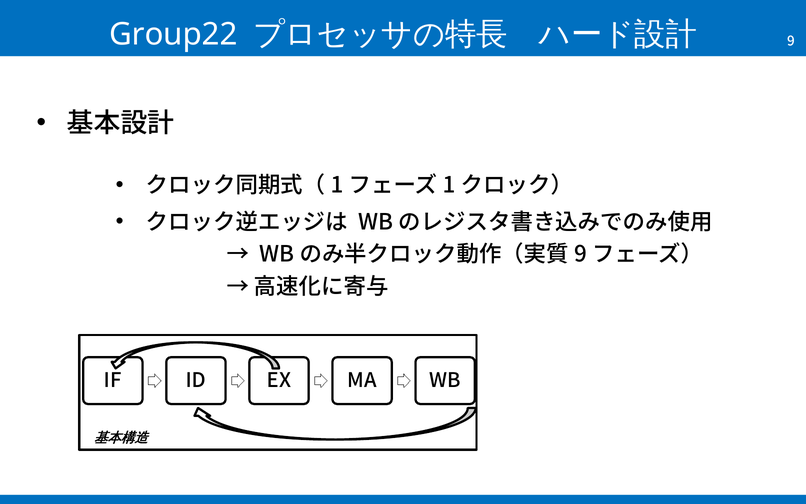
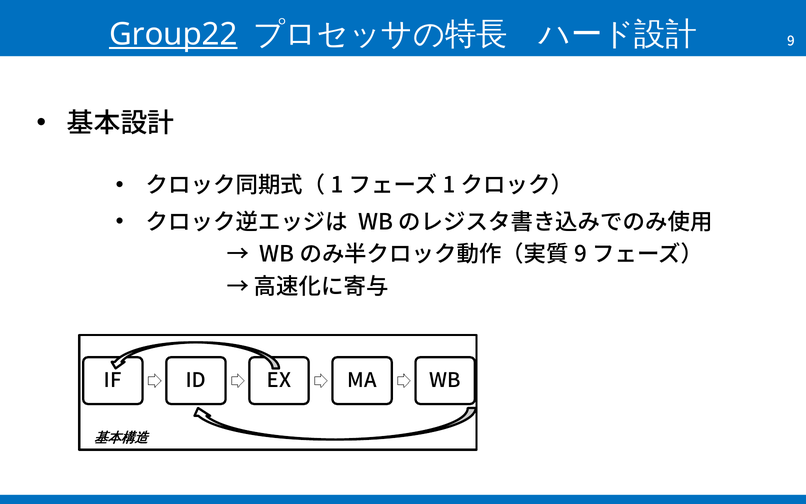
Group22 underline: none -> present (173, 35)
